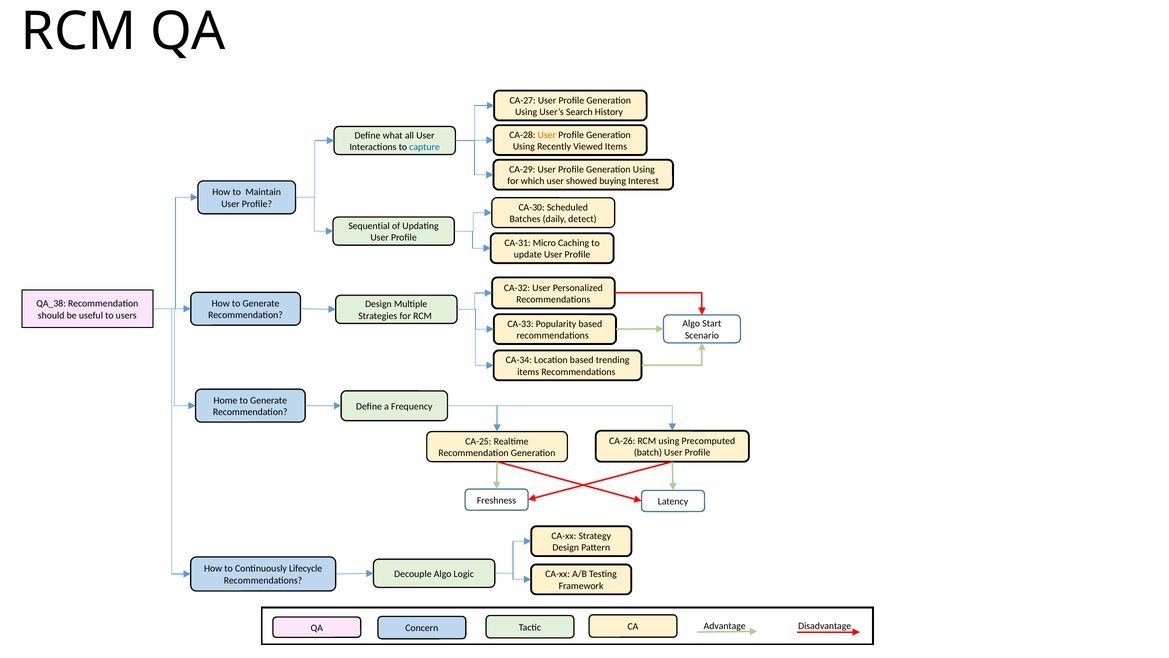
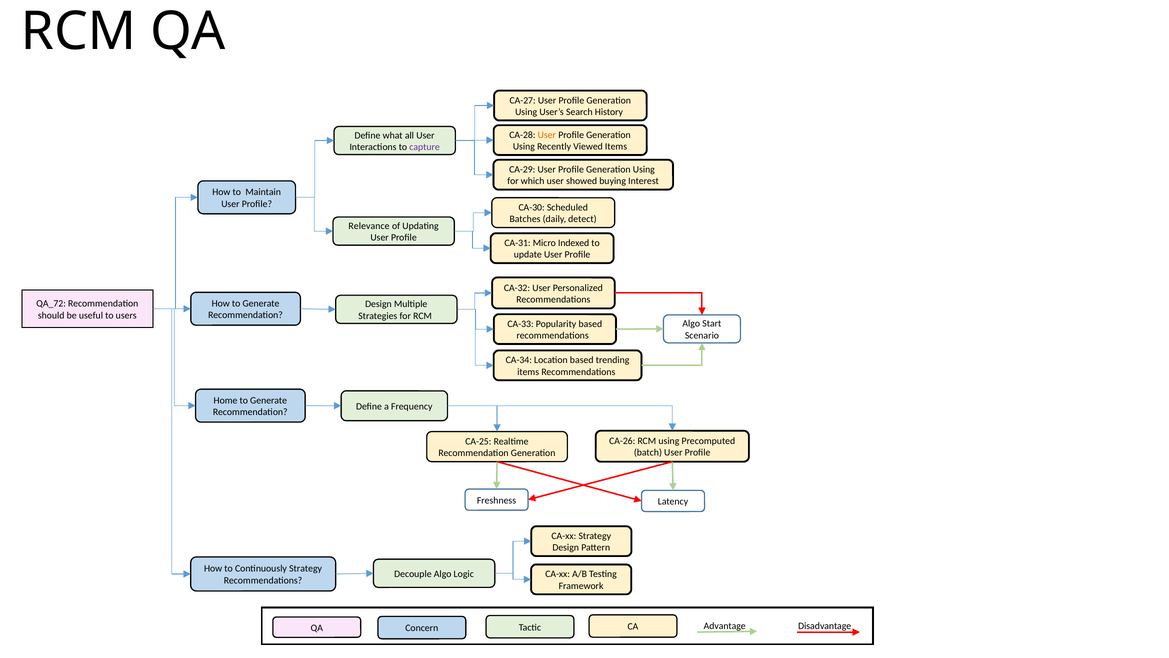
capture colour: blue -> purple (425, 147)
Sequential: Sequential -> Relevance (369, 226)
Caching: Caching -> Indexed (574, 243)
QA_38: QA_38 -> QA_72 (51, 303)
Continuously Lifecycle: Lifecycle -> Strategy (306, 568)
